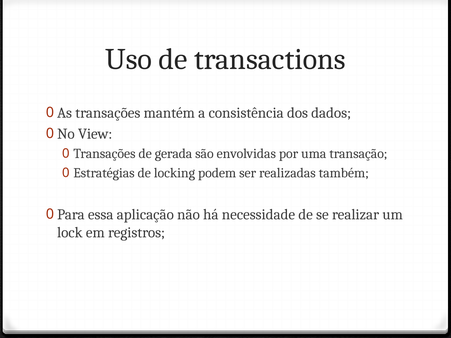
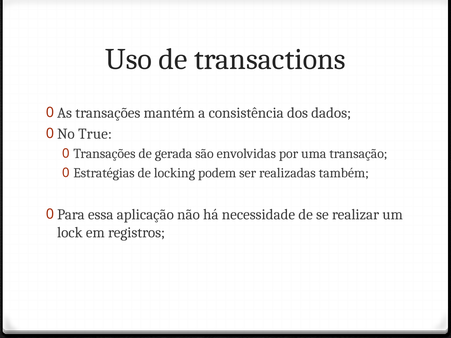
View: View -> True (95, 134)
